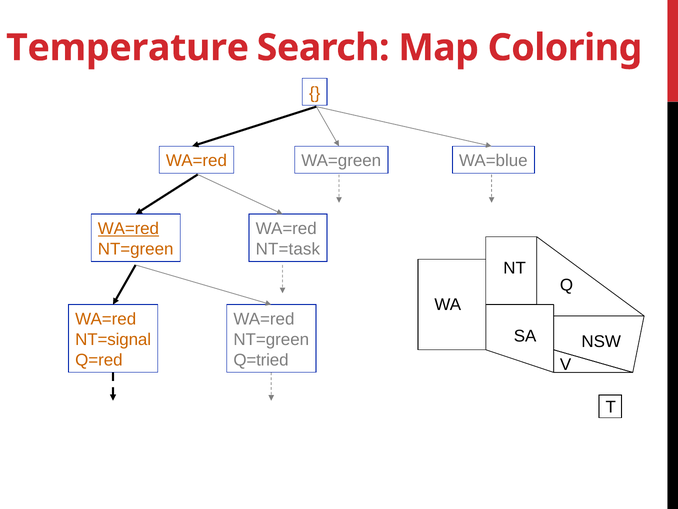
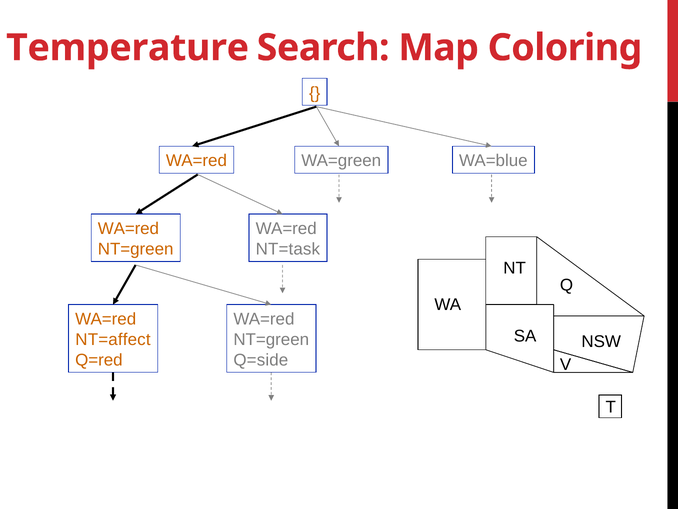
WA=red underline: present -> none (128, 229)
NT=signal: NT=signal -> NT=affect (113, 339)
Q=tried: Q=tried -> Q=side (261, 360)
